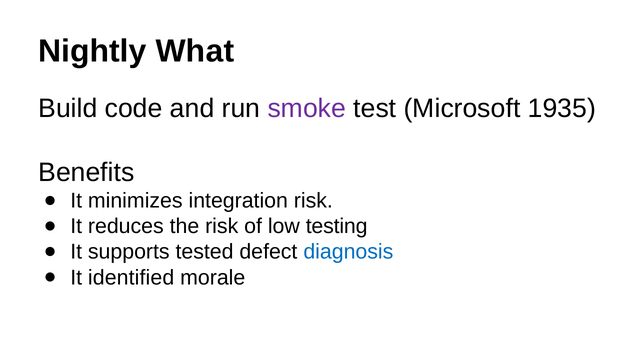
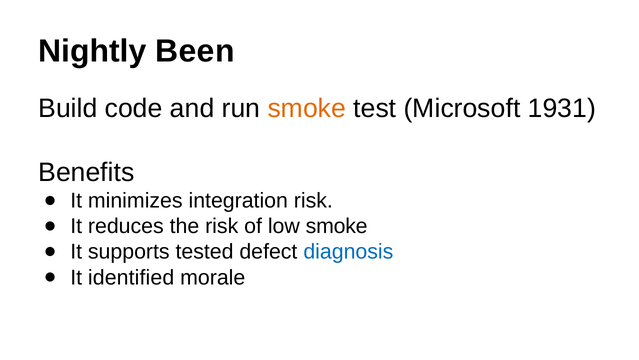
What: What -> Been (195, 51)
smoke colour: purple -> orange (307, 108)
1935: 1935 -> 1931 (562, 108)
low testing: testing -> smoke (337, 226)
